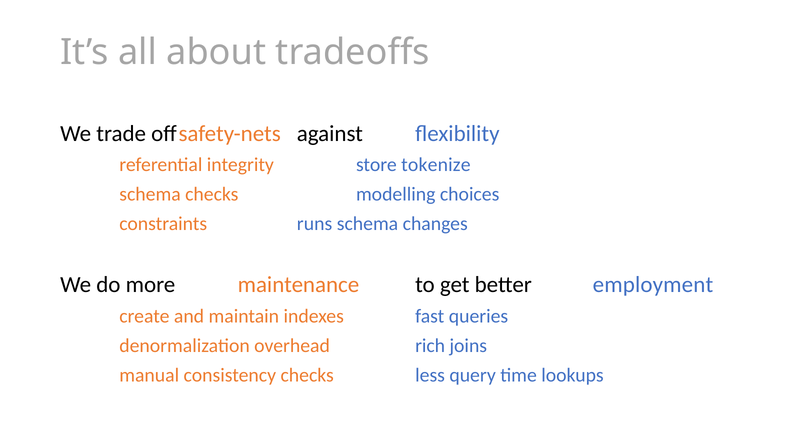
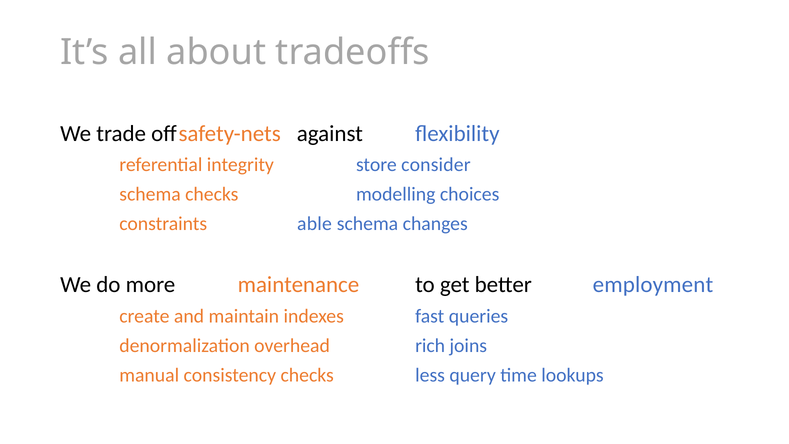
tokenize: tokenize -> consider (436, 165)
runs: runs -> able (314, 224)
